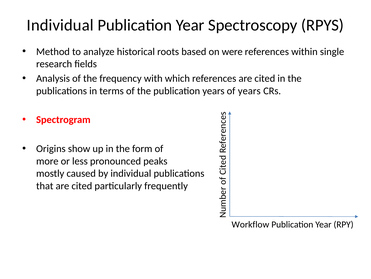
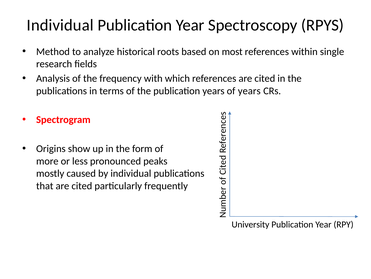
were: were -> most (232, 51)
Workflow: Workflow -> University (250, 224)
